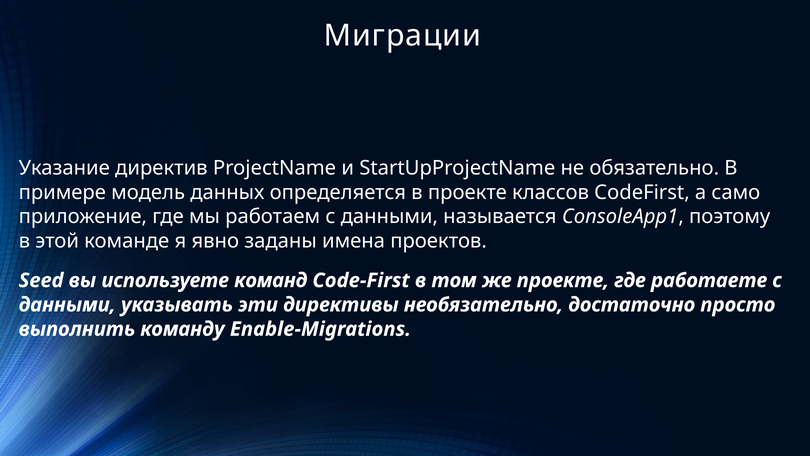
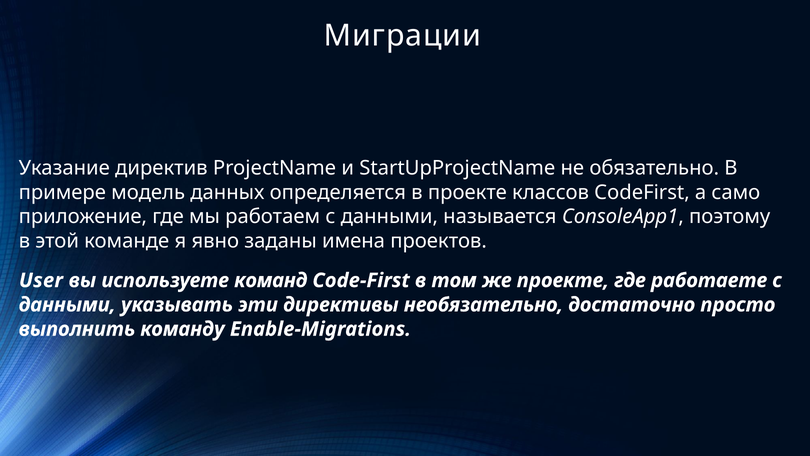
Seed: Seed -> User (41, 280)
